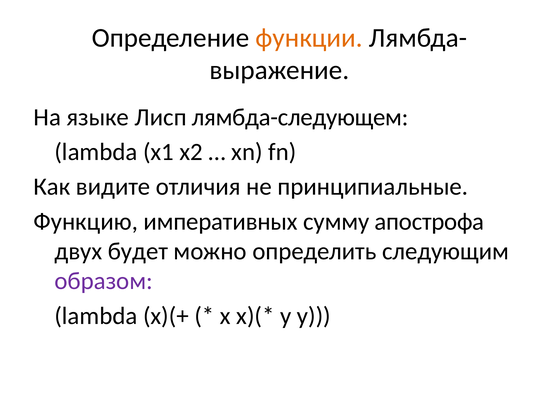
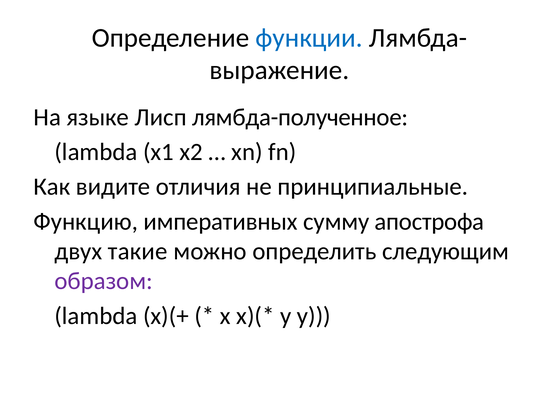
функции colour: orange -> blue (309, 38)
лямбда-следующем: лямбда-следующем -> лямбда-полученное (300, 117)
будет: будет -> такие (138, 251)
